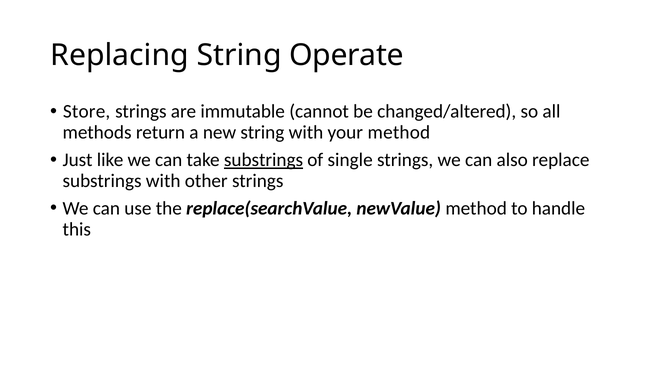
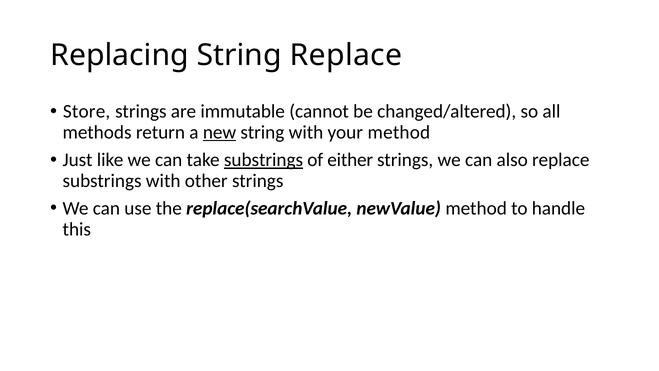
String Operate: Operate -> Replace (346, 55)
new underline: none -> present (220, 132)
single: single -> either (350, 160)
